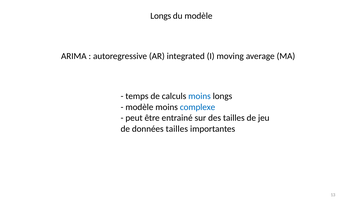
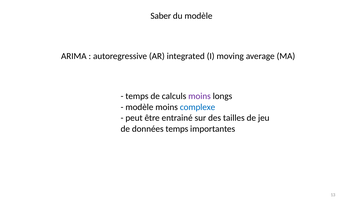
Longs: Longs -> Saber (161, 16)
moins colour: blue -> purple (200, 96)
données tailles: tailles -> temps (177, 129)
